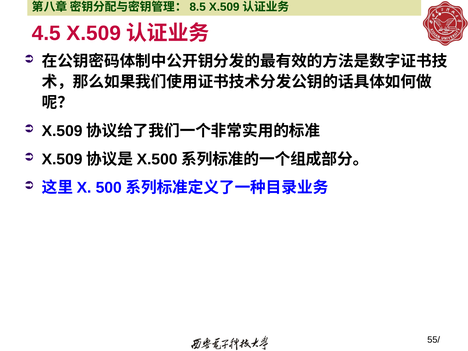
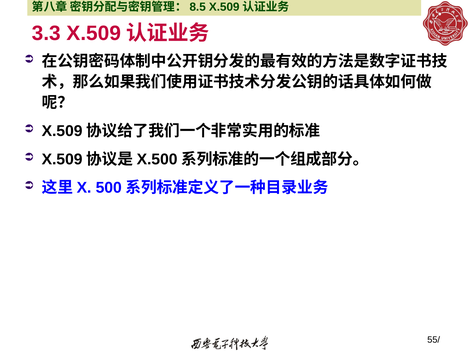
4.5: 4.5 -> 3.3 (46, 33)
